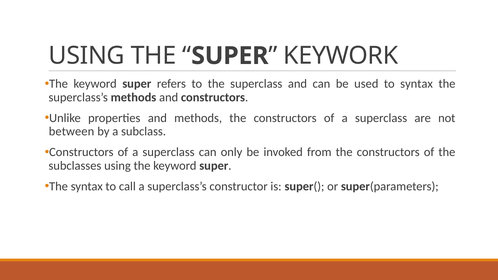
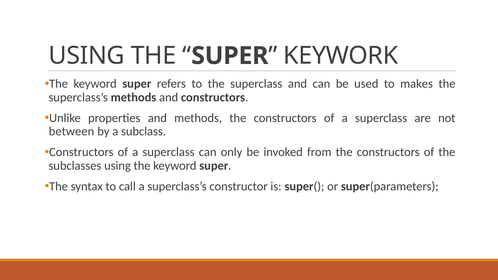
to syntax: syntax -> makes (417, 84)
